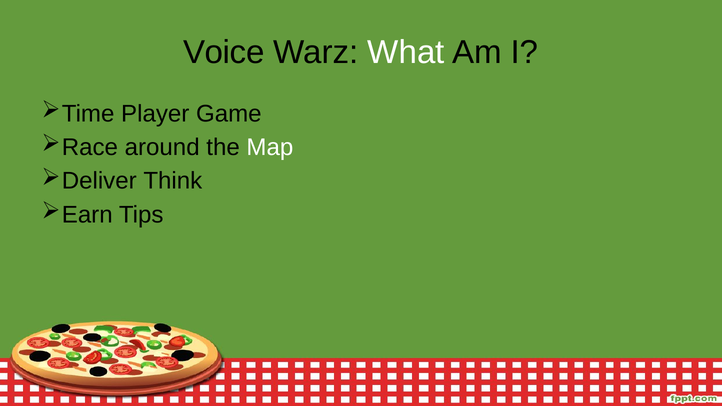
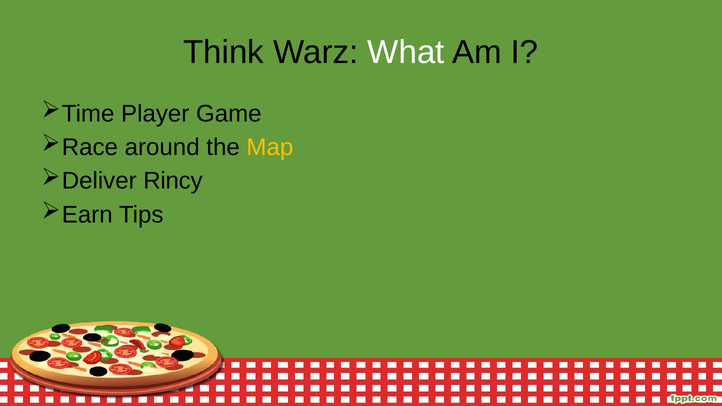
Voice: Voice -> Think (224, 52)
Map colour: white -> yellow (270, 147)
Think: Think -> Rincy (173, 181)
